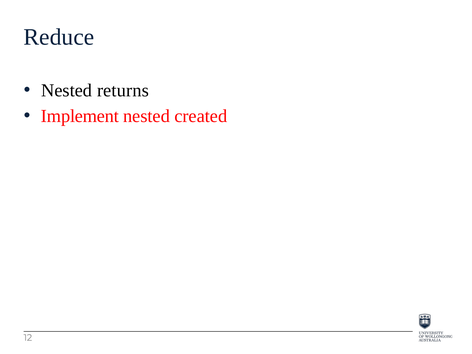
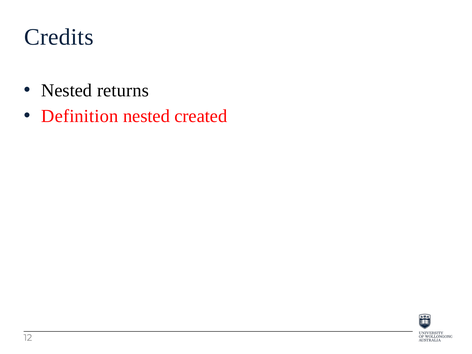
Reduce: Reduce -> Credits (59, 37)
Implement: Implement -> Definition (80, 116)
